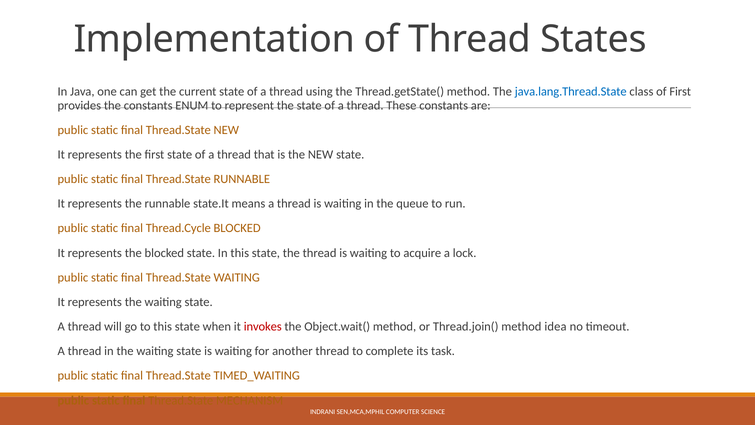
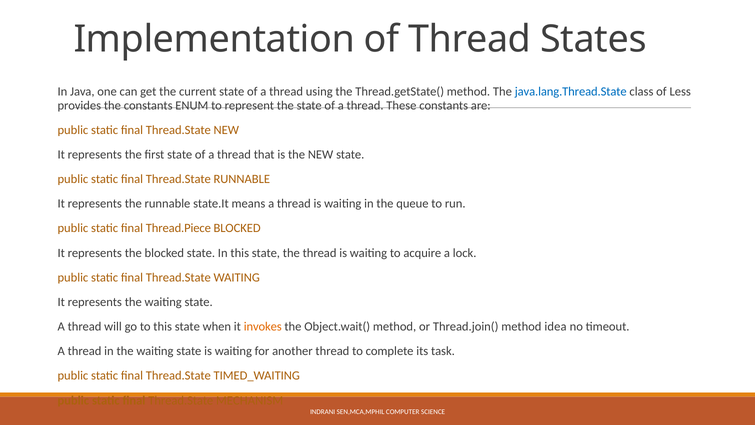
of First: First -> Less (680, 92)
Thread.Cycle: Thread.Cycle -> Thread.Piece (178, 228)
invokes colour: red -> orange (263, 326)
